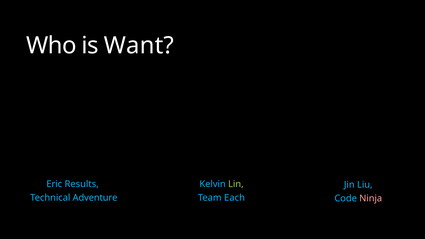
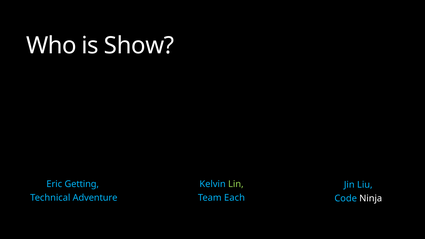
Want: Want -> Show (139, 46)
Results: Results -> Getting (82, 184)
Ninja colour: pink -> white (371, 199)
